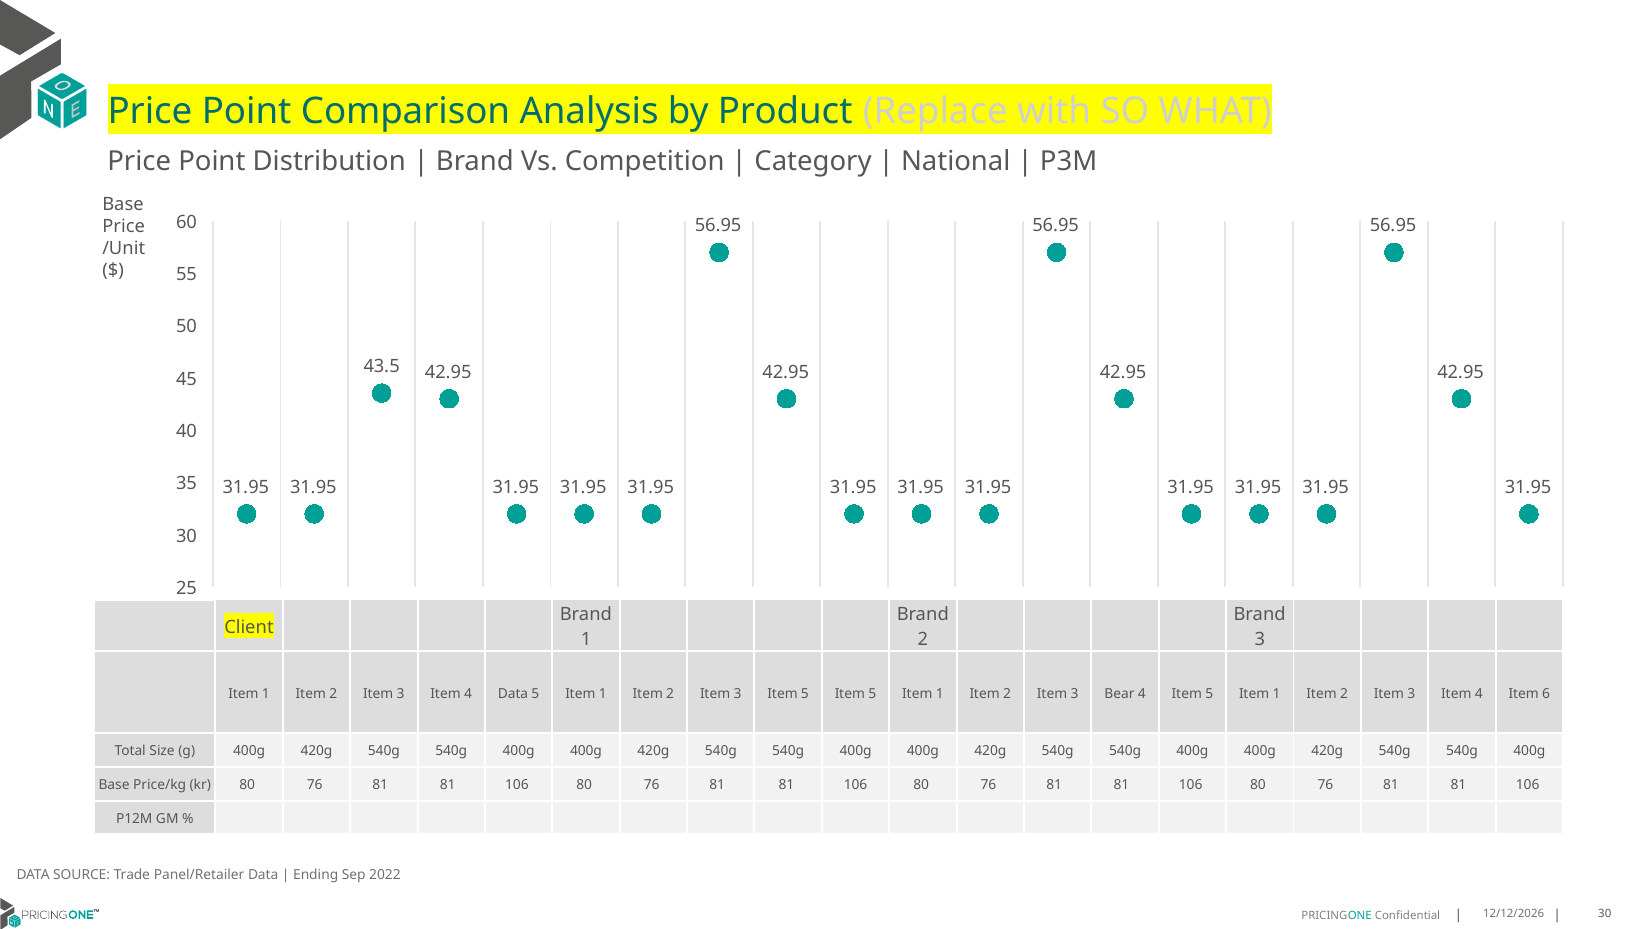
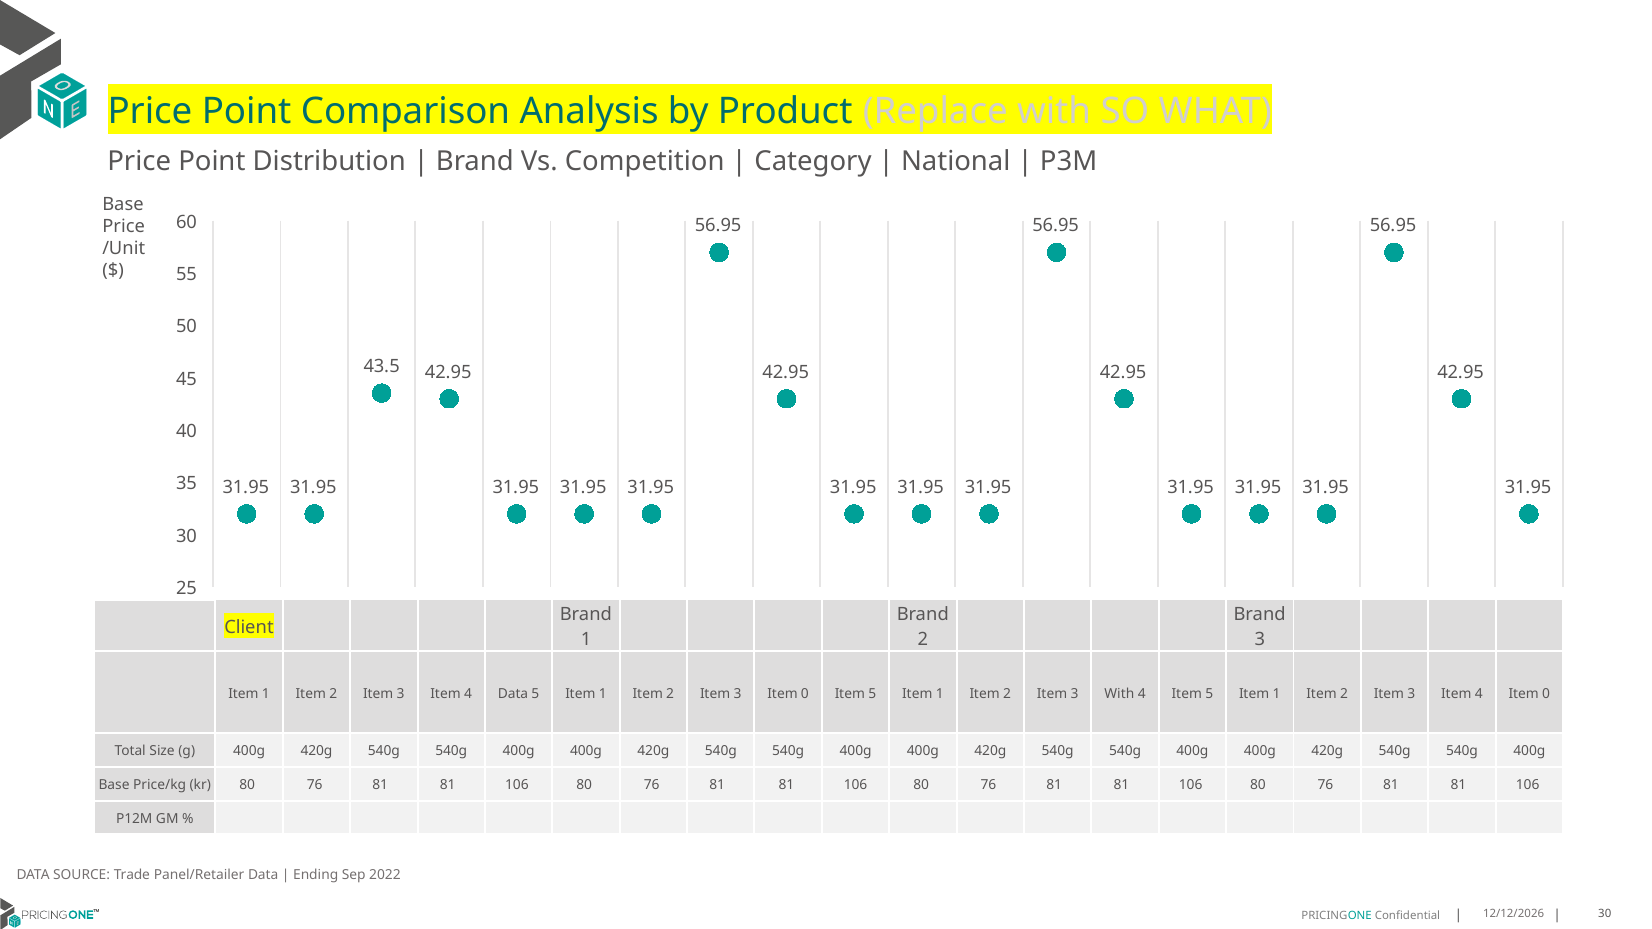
3 Item 5: 5 -> 0 (805, 694)
3 Bear: Bear -> With (1119, 694)
4 Item 6: 6 -> 0 (1546, 694)
